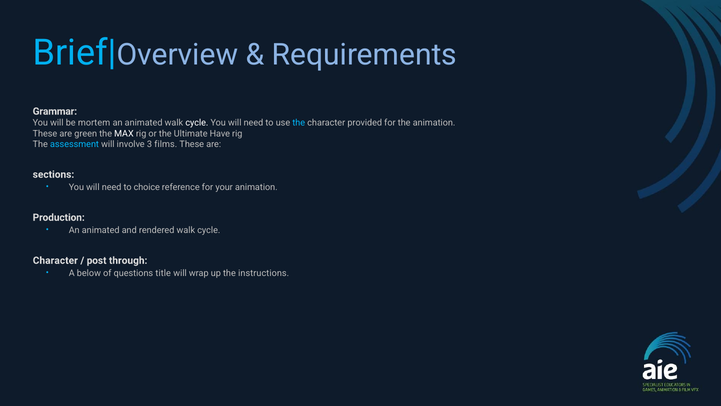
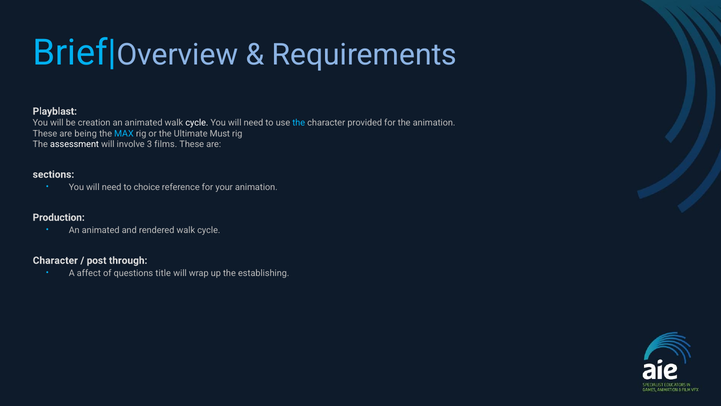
Grammar: Grammar -> Playblast (55, 111)
mortem: mortem -> creation (94, 123)
green: green -> being (86, 133)
MAX colour: white -> light blue (124, 133)
Have: Have -> Must (220, 133)
assessment colour: light blue -> white (74, 144)
below: below -> affect (89, 273)
instructions: instructions -> establishing (264, 273)
